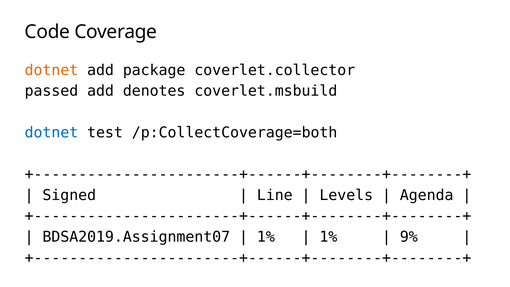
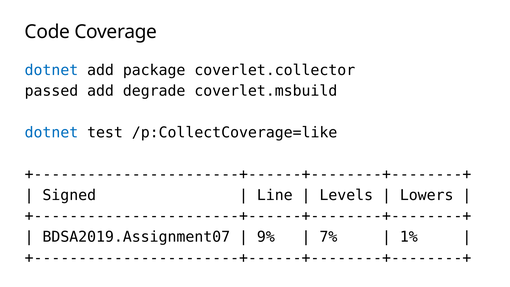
dotnet colour: orange -> blue (51, 70)
denotes: denotes -> degrade (154, 91)
/p:CollectCoverage=both: /p:CollectCoverage=both -> /p:CollectCoverage=like (235, 133)
Agenda: Agenda -> Lowers (427, 195)
1%: 1% -> 9% (266, 237)
1%: 1% -> 7% (328, 237)
9%: 9% -> 1% (409, 237)
